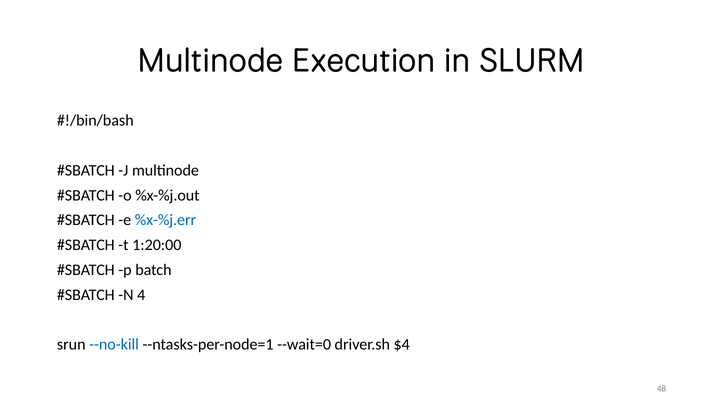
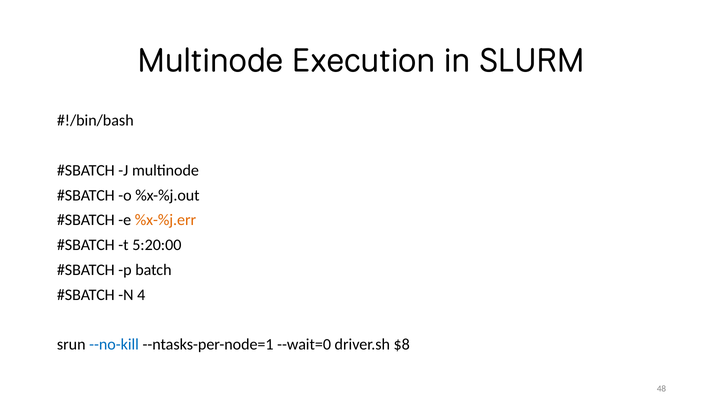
%x-%j.err colour: blue -> orange (165, 220)
1:20:00: 1:20:00 -> 5:20:00 (157, 245)
$4: $4 -> $8 (402, 344)
